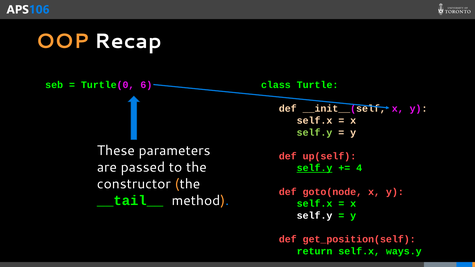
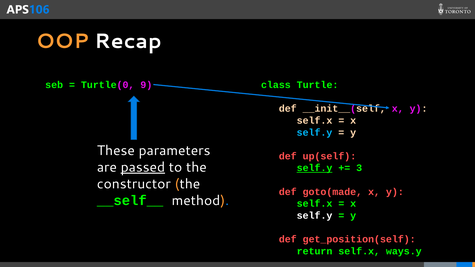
6: 6 -> 9 (146, 85)
self.y colour: light green -> light blue (315, 133)
passed underline: none -> present (143, 167)
4: 4 -> 3 (359, 168)
goto(node: goto(node -> goto(made (332, 192)
__tail__: __tail__ -> __self__ (130, 201)
